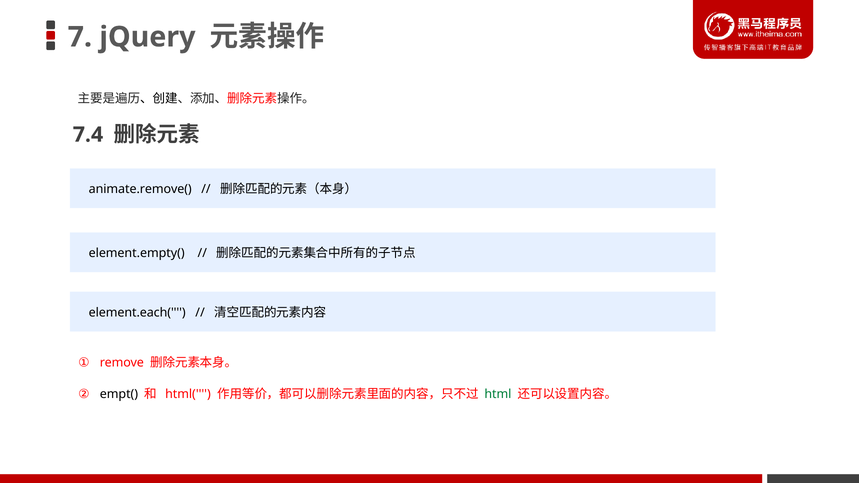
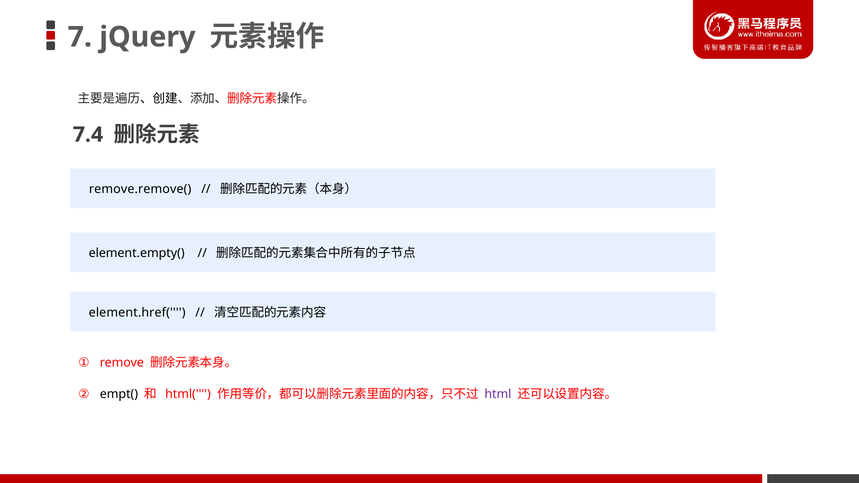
animate.remove(: animate.remove( -> remove.remove( (140, 189)
element.each(: element.each( -> element.href( (137, 313)
html colour: green -> purple (498, 394)
